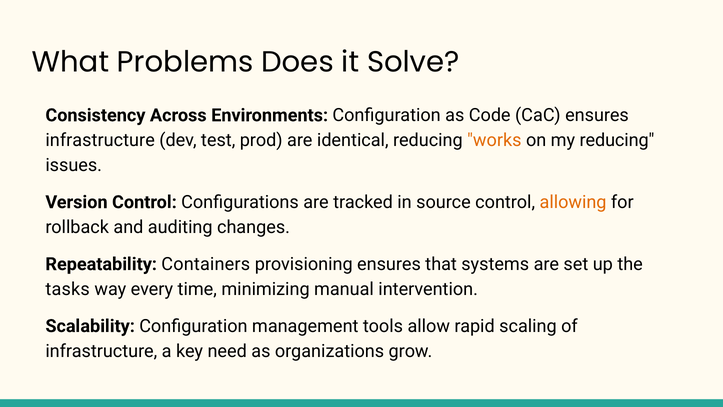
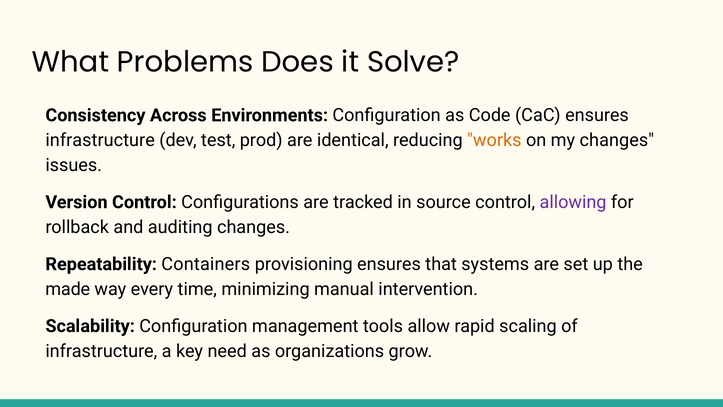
my reducing: reducing -> changes (617, 140)
allowing colour: orange -> purple (573, 202)
tasks: tasks -> made (68, 289)
